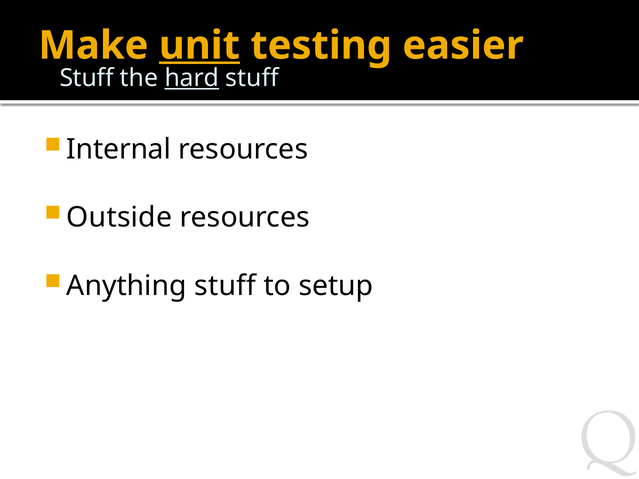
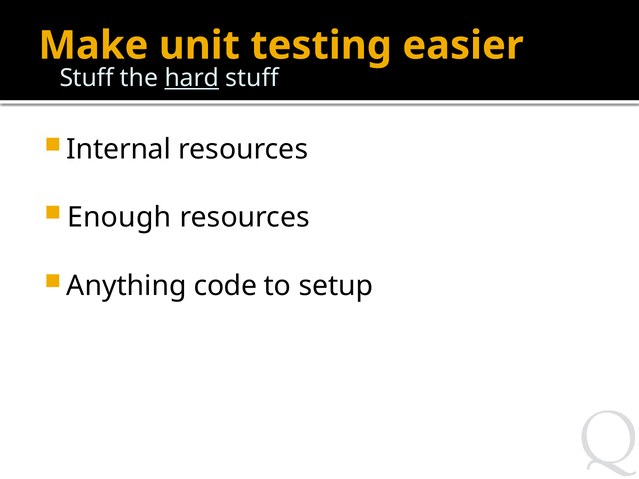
unit underline: present -> none (199, 45)
Outside: Outside -> Enough (119, 218)
Anything stuff: stuff -> code (225, 286)
